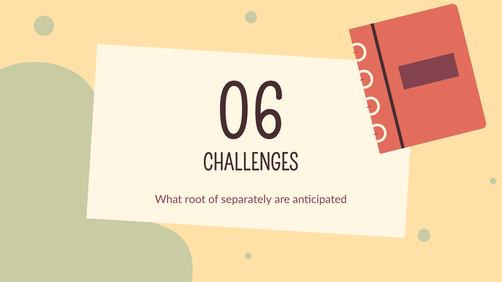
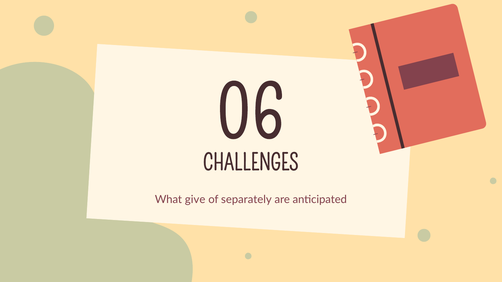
root: root -> give (195, 200)
